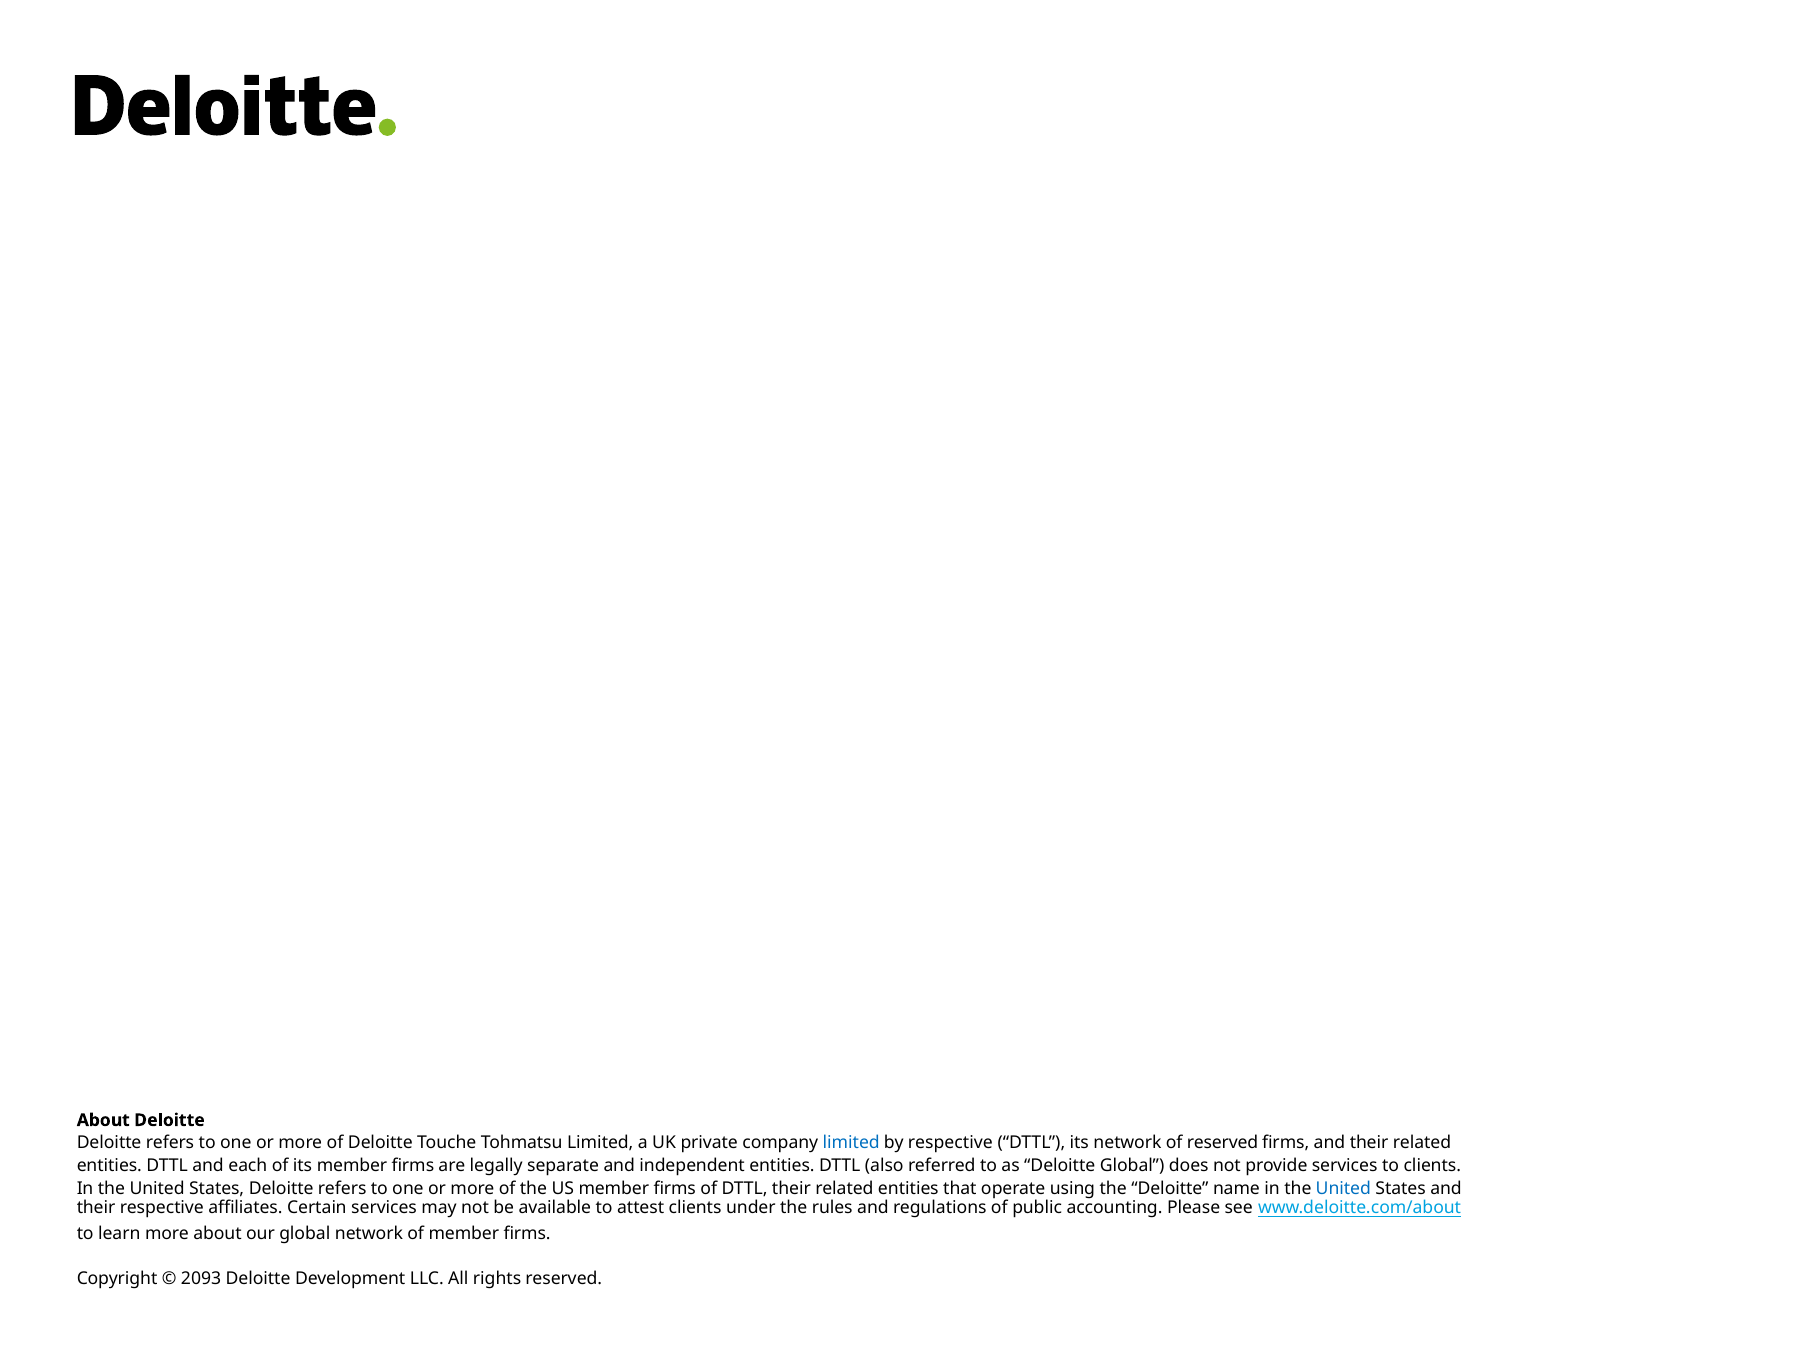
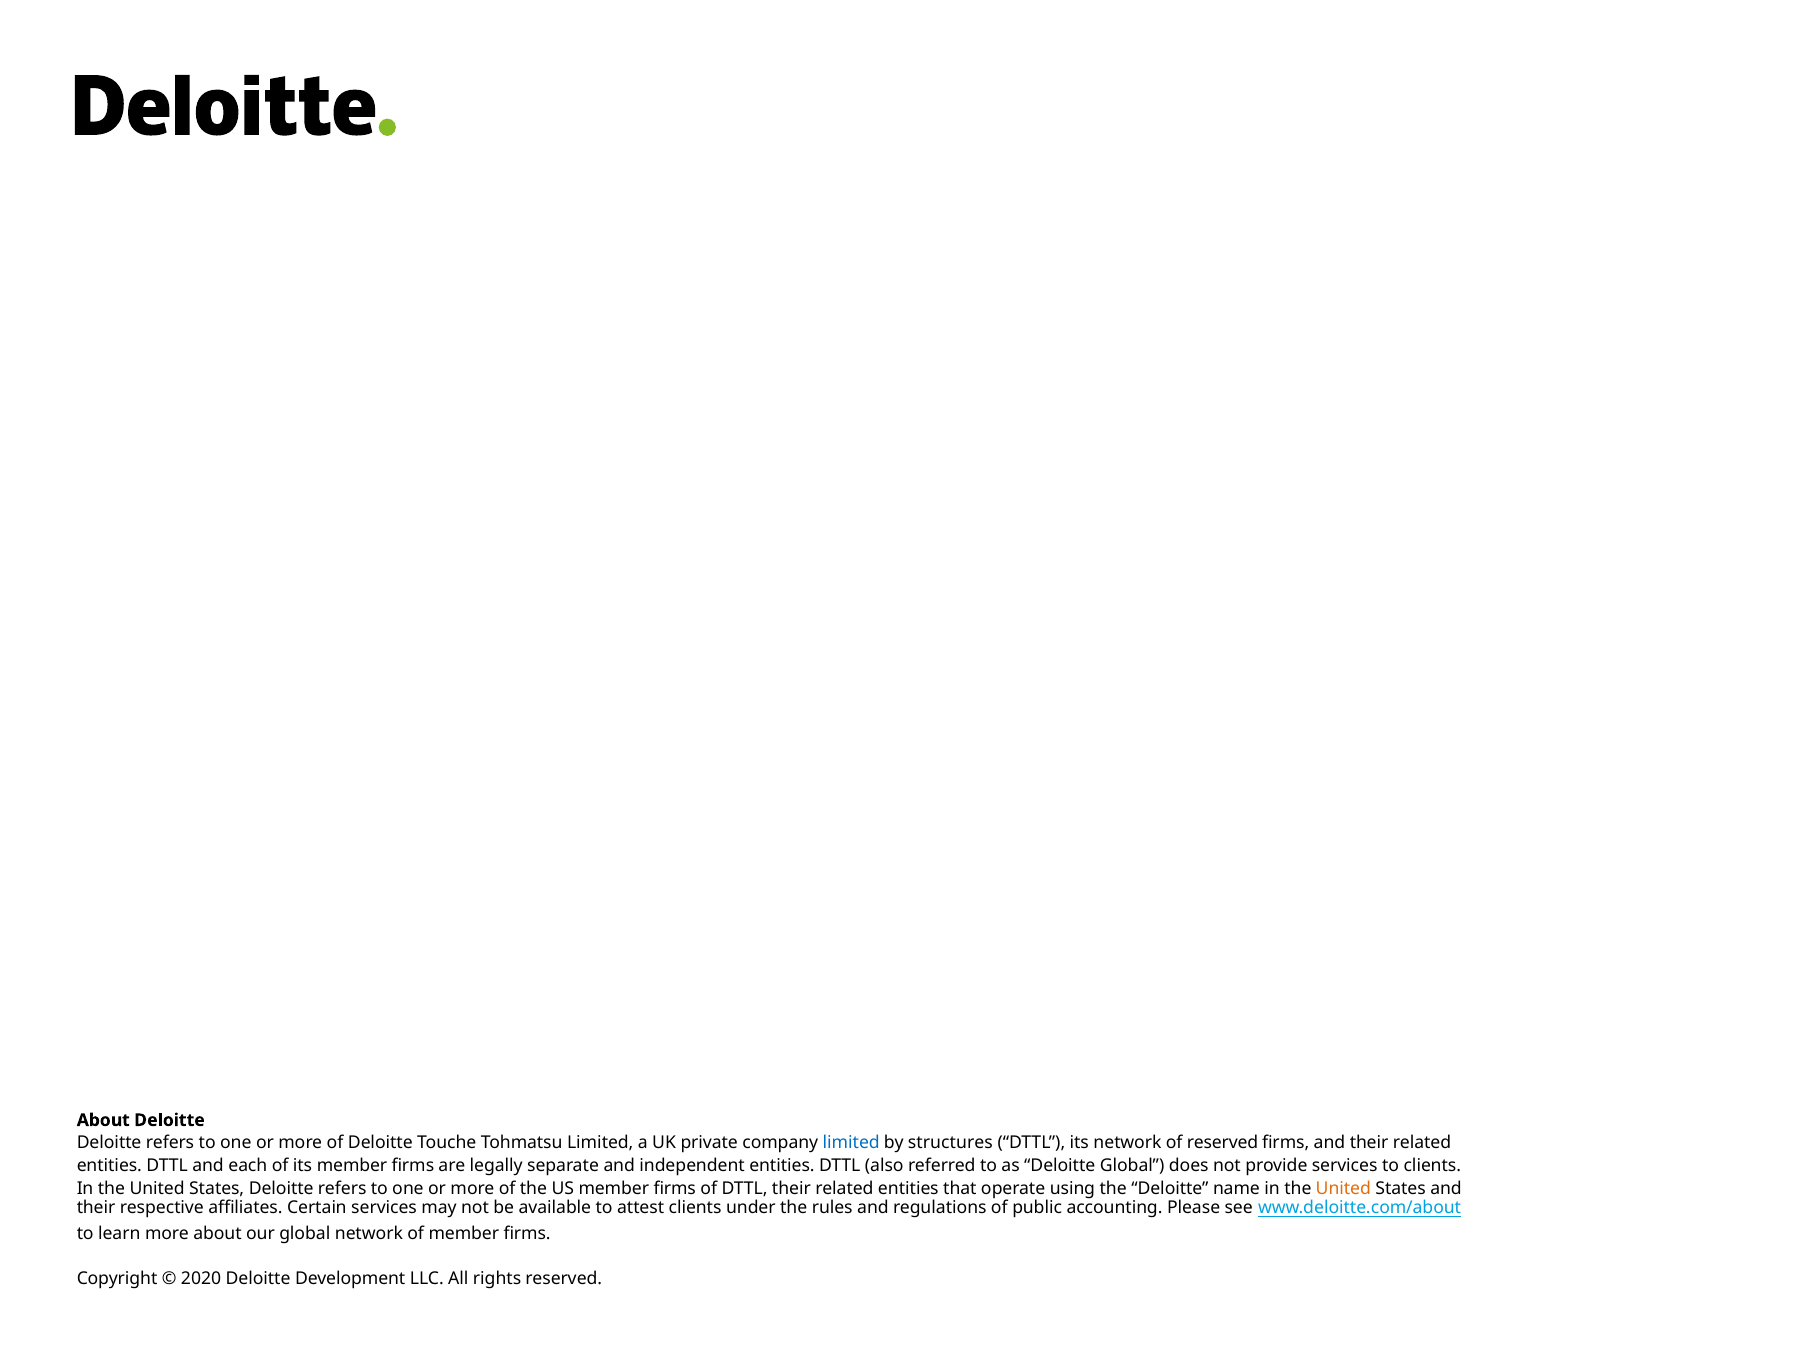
by respective: respective -> structures (950, 1143)
United colour: blue -> orange (1343, 1188)
2093: 2093 -> 2020 (201, 1279)
